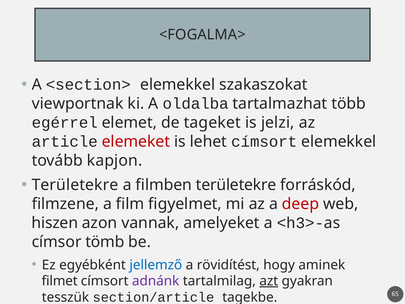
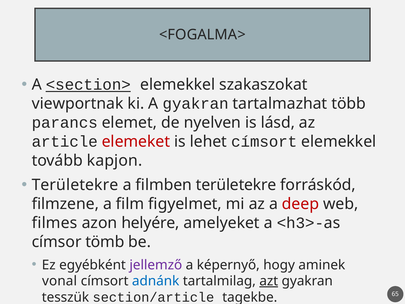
<section> underline: none -> present (88, 85)
A oldalba: oldalba -> gyakran (196, 104)
egérrel: egérrel -> parancs (65, 123)
tageket: tageket -> nyelven (212, 123)
jelzi: jelzi -> lásd (278, 123)
hiszen: hiszen -> filmes (55, 223)
vannak: vannak -> helyére (150, 223)
jellemző colour: blue -> purple (156, 265)
rövidítést: rövidítést -> képernyő (228, 265)
filmet: filmet -> vonal (60, 281)
adnánk colour: purple -> blue (156, 281)
